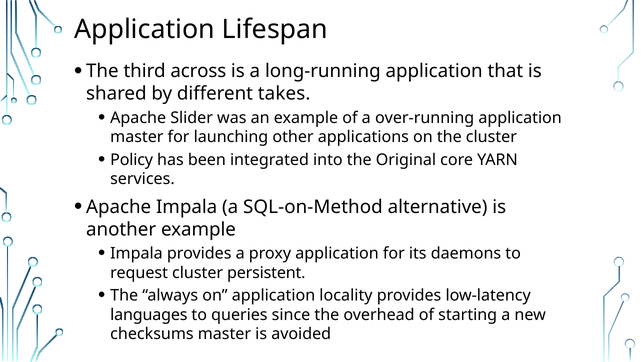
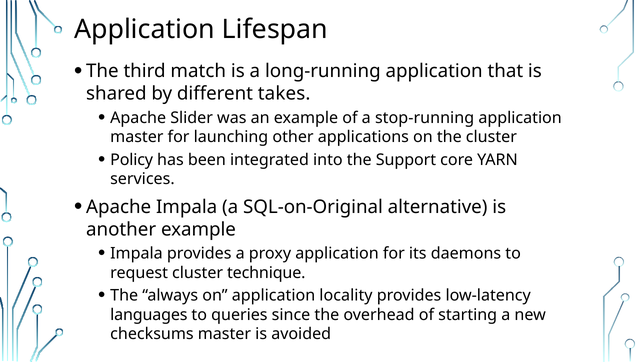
across: across -> match (198, 71)
over-running: over-running -> stop-running (425, 118)
Original: Original -> Support (406, 160)
SQL-on-Method: SQL-on-Method -> SQL-on-Original (313, 207)
persistent: persistent -> technique (266, 273)
